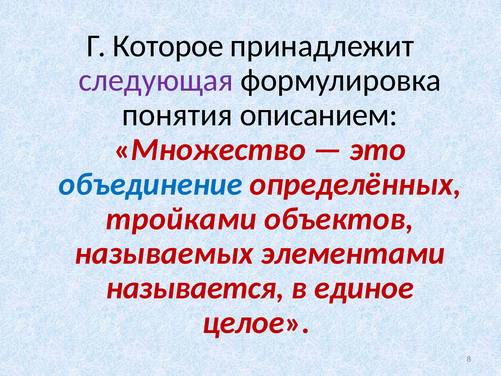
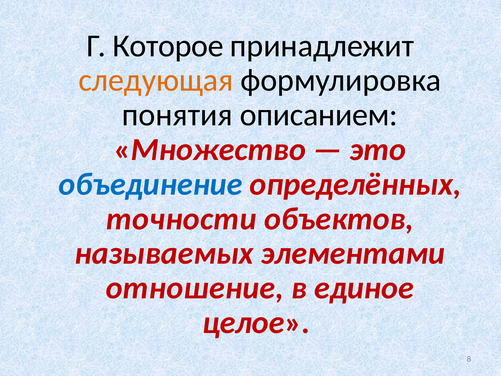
следующая colour: purple -> orange (156, 80)
тройками: тройками -> точности (181, 219)
называется: называется -> отношение (195, 288)
